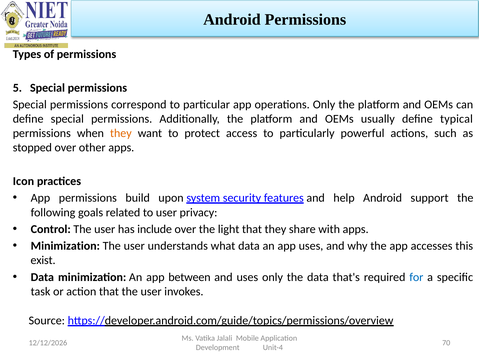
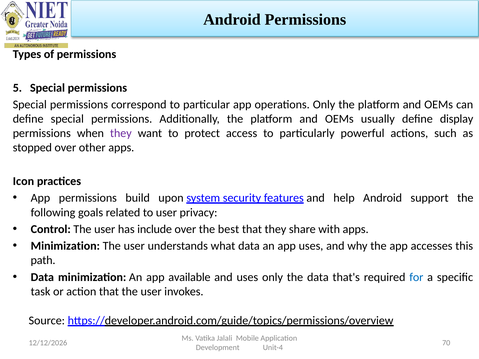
typical: typical -> display (457, 119)
they colour: orange -> purple (121, 133)
light: light -> best (229, 229)
exist: exist -> path (43, 261)
between: between -> available (189, 277)
